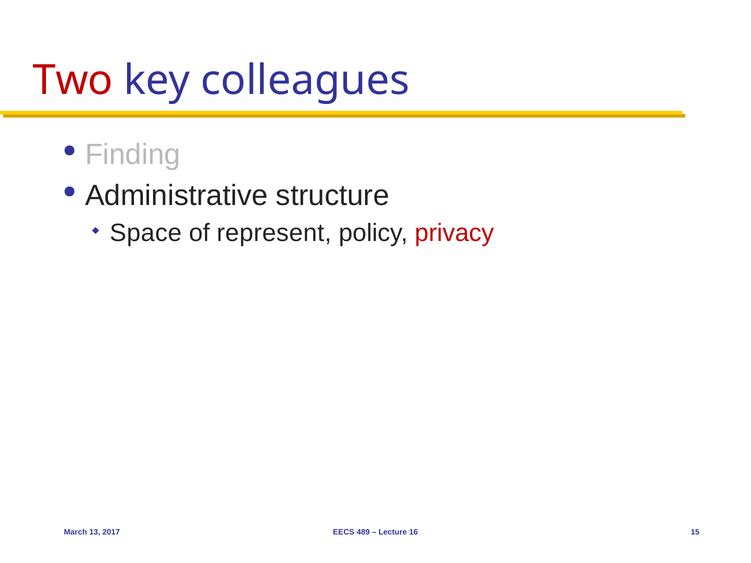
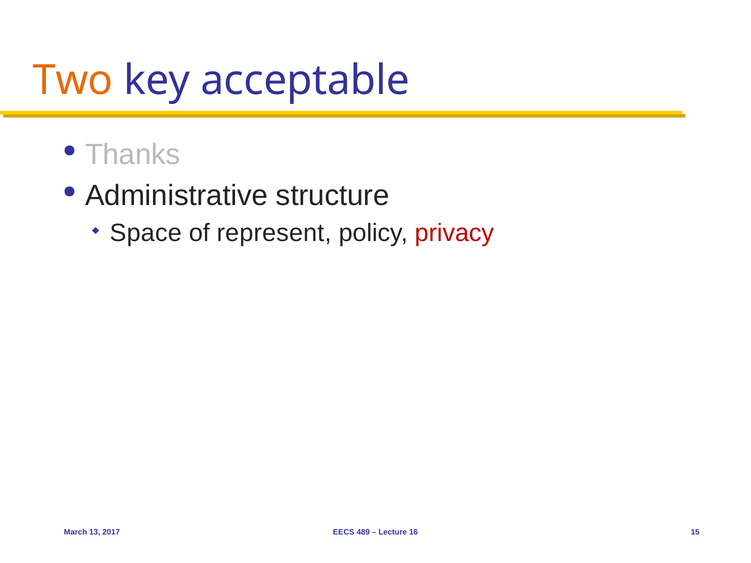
Two colour: red -> orange (73, 80)
colleagues: colleagues -> acceptable (305, 80)
Finding: Finding -> Thanks (133, 155)
